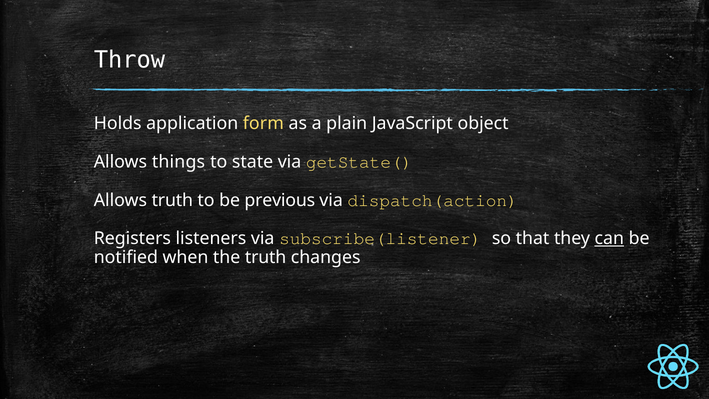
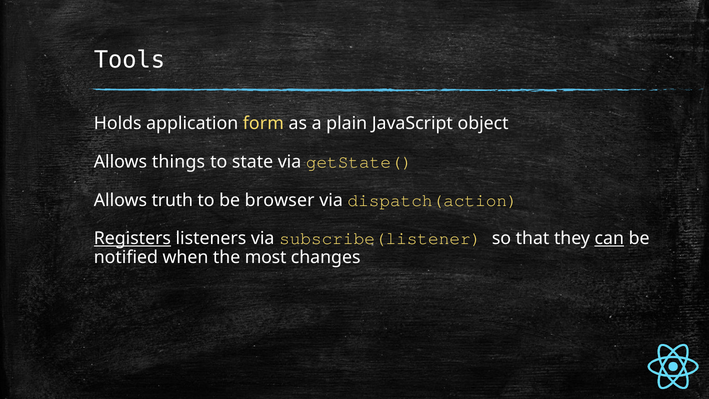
Throw: Throw -> Tools (129, 60)
previous: previous -> browser (280, 200)
Registers underline: none -> present (132, 238)
the truth: truth -> most (266, 258)
